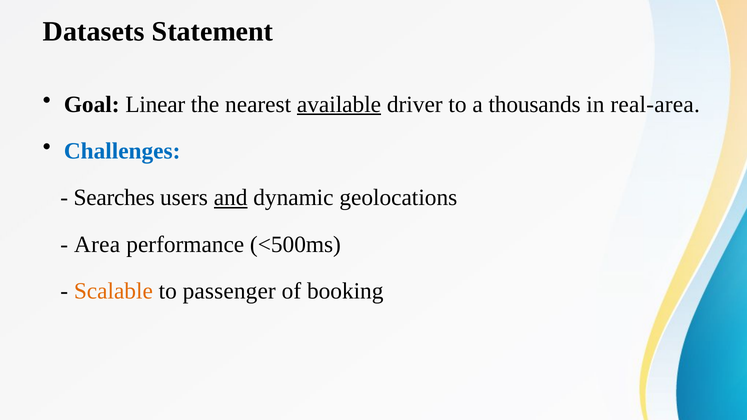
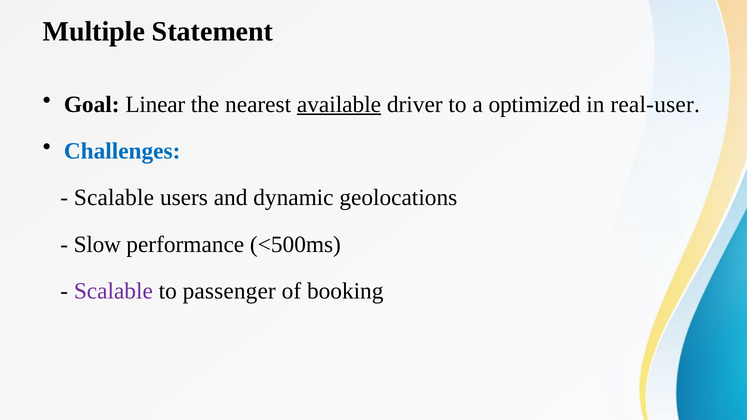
Datasets: Datasets -> Multiple (94, 31)
thousands: thousands -> optimized (535, 104)
real-area: real-area -> real-user (655, 104)
Searches: Searches -> Scalable (114, 198)
and underline: present -> none (231, 198)
Area: Area -> Slow (97, 244)
Scalable colour: orange -> purple (113, 291)
